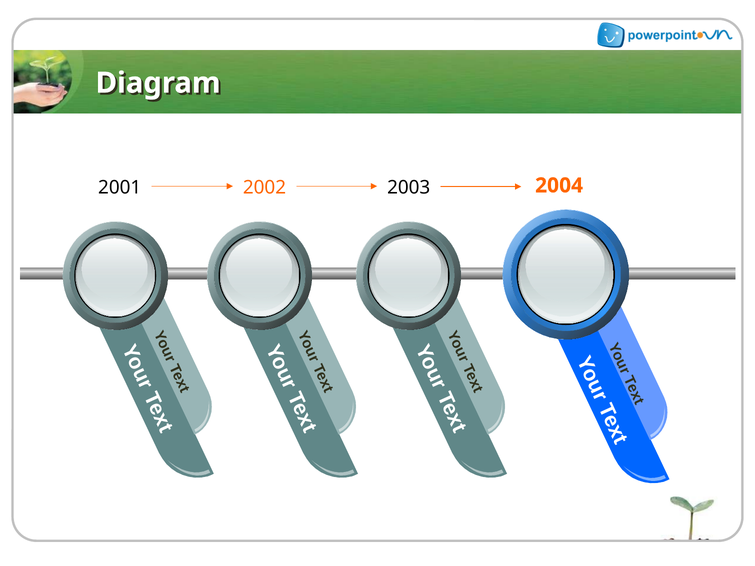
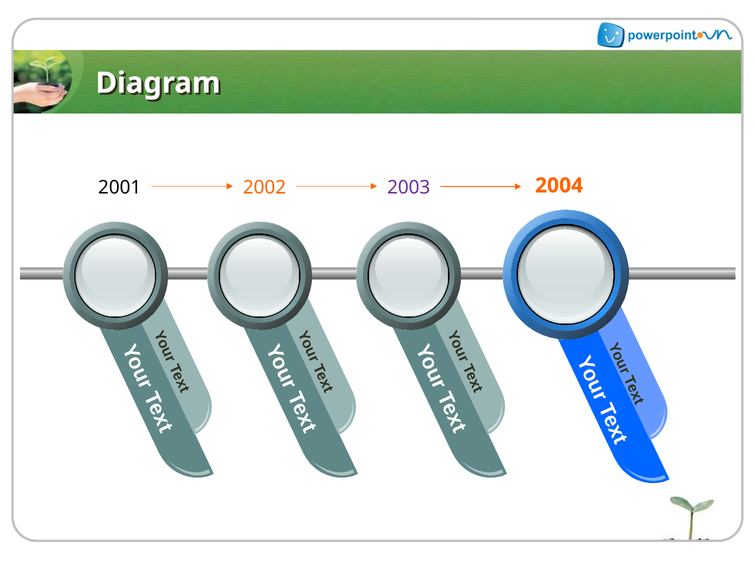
2003 colour: black -> purple (409, 187)
